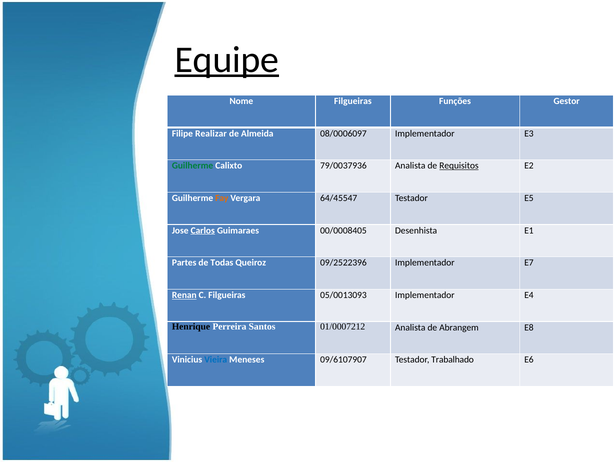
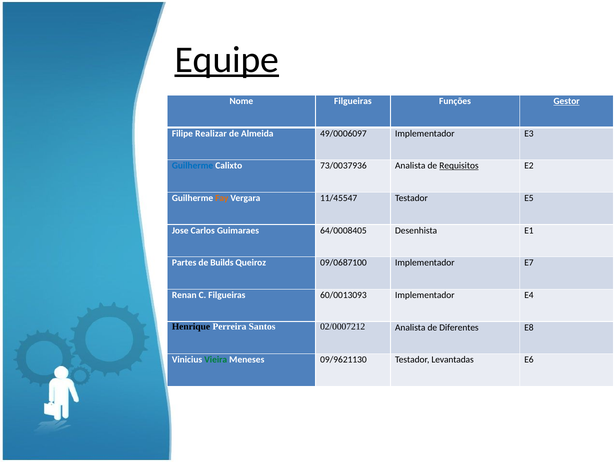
Gestor underline: none -> present (567, 101)
08/0006097: 08/0006097 -> 49/0006097 (343, 133)
Guilherme colour: green -> blue (193, 166)
79/0037936: 79/0037936 -> 73/0037936 (343, 166)
64/45547: 64/45547 -> 11/45547 (339, 198)
Carlos underline: present -> none (203, 230)
00/0008405: 00/0008405 -> 64/0008405 (343, 230)
Todas: Todas -> Builds (222, 263)
09/2522396: 09/2522396 -> 09/0687100 (343, 263)
Renan underline: present -> none (184, 295)
05/0013093: 05/0013093 -> 60/0013093 (343, 295)
01/0007212: 01/0007212 -> 02/0007212 (343, 327)
Abrangem: Abrangem -> Diferentes (459, 327)
Vieira colour: blue -> green (216, 360)
09/6107907: 09/6107907 -> 09/9621130 (343, 360)
Trabalhado: Trabalhado -> Levantadas (453, 360)
